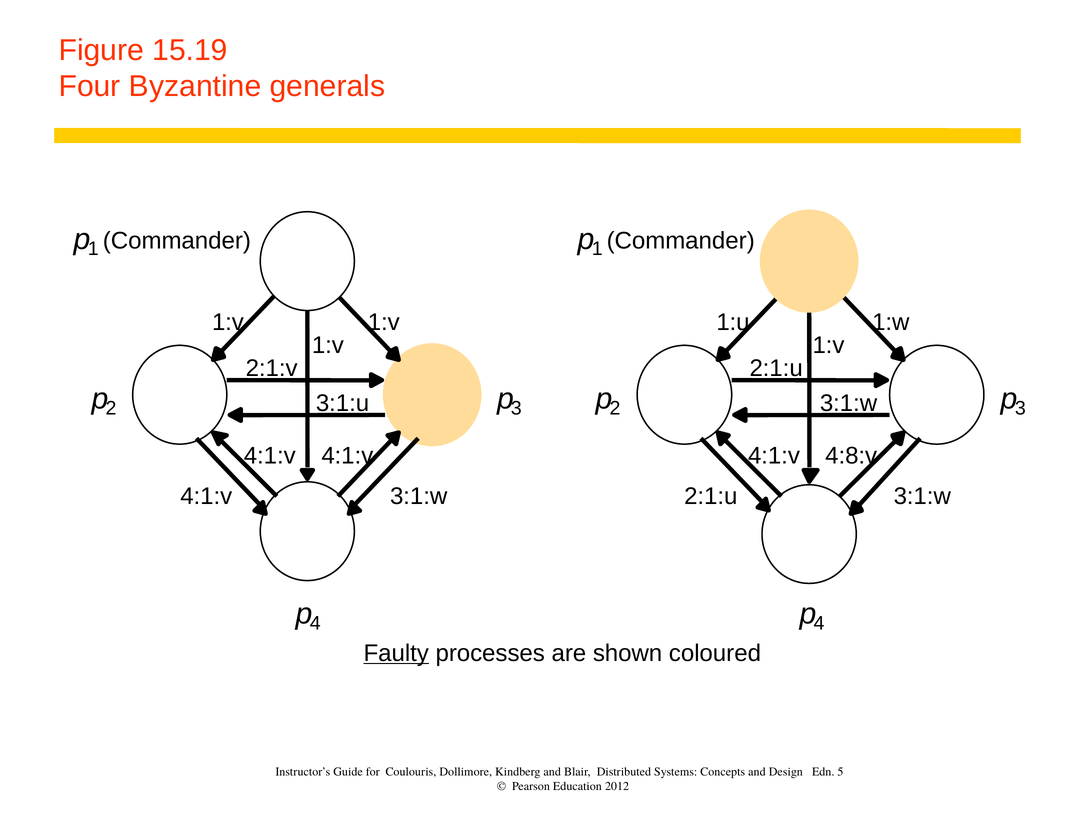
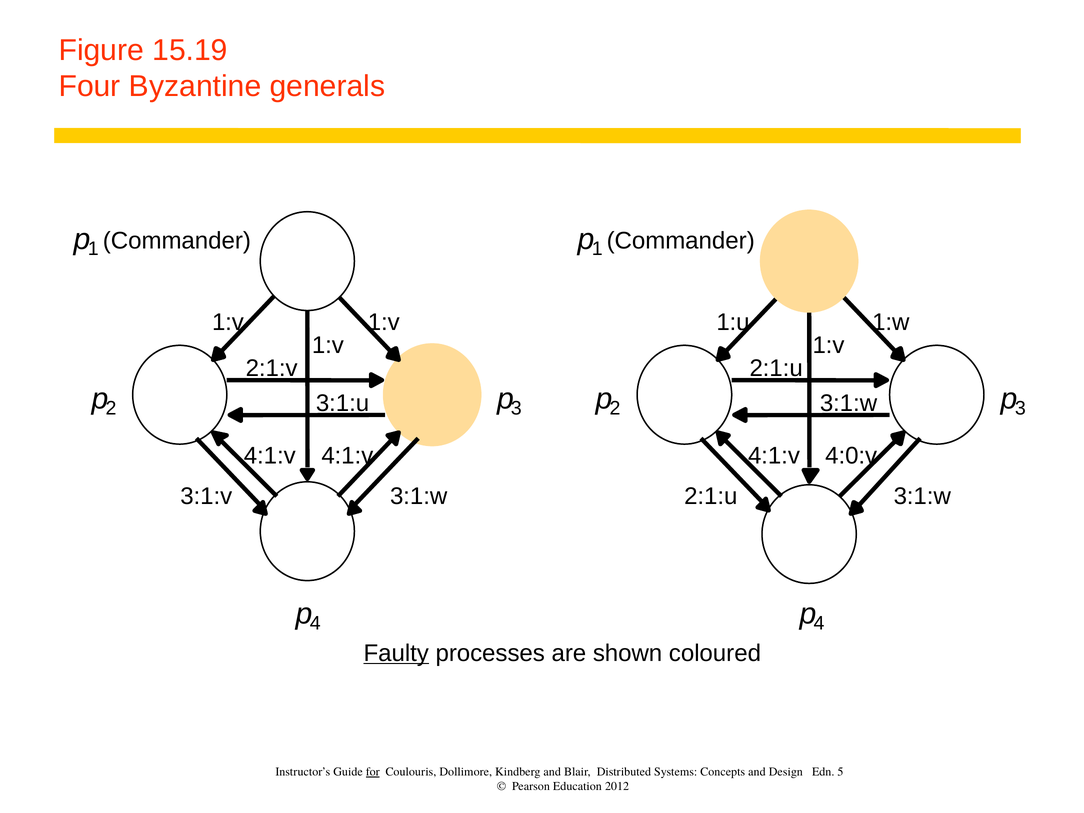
4:8:v: 4:8:v -> 4:0:v (851, 456)
4:1:v: 4:1:v -> 3:1:v (206, 496)
for underline: none -> present (373, 772)
